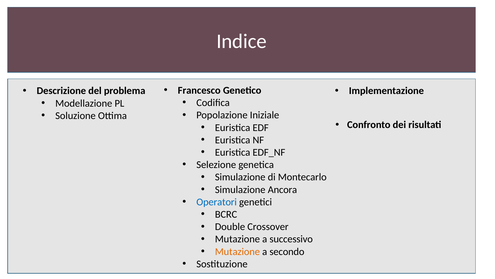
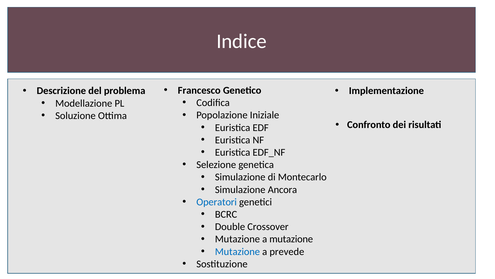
a successivo: successivo -> mutazione (291, 239)
Mutazione colour: orange -> blue (237, 251)
secondo: secondo -> prevede (287, 251)
